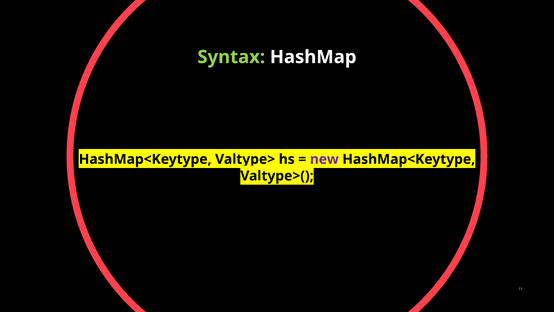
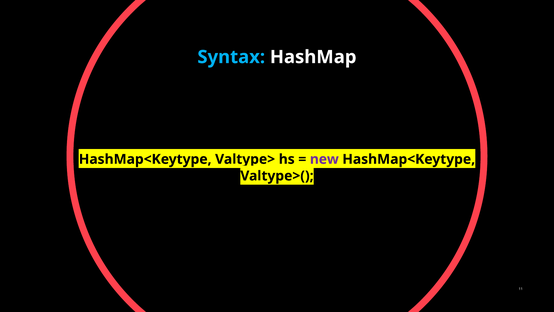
Syntax colour: light green -> light blue (231, 57)
